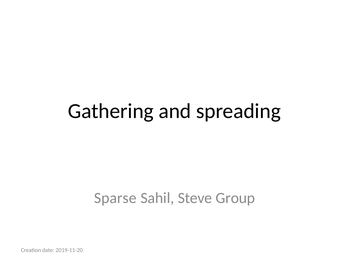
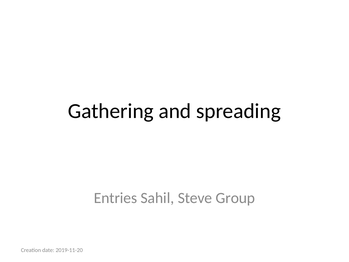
Sparse: Sparse -> Entries (115, 198)
